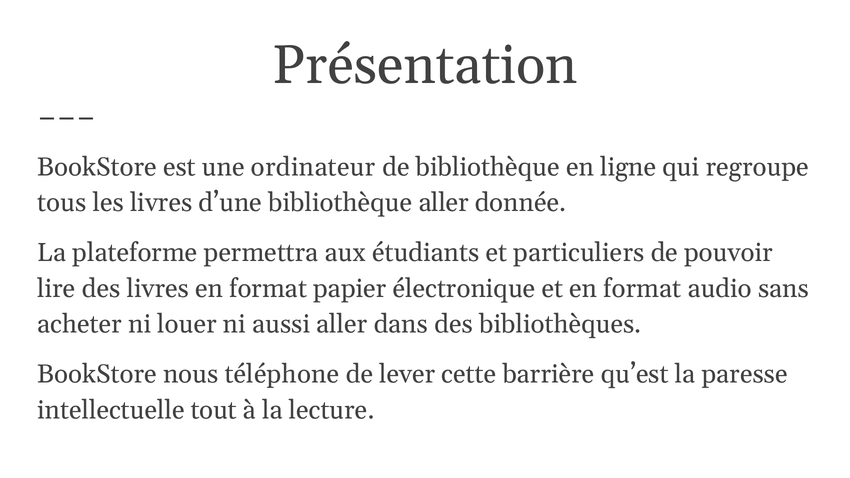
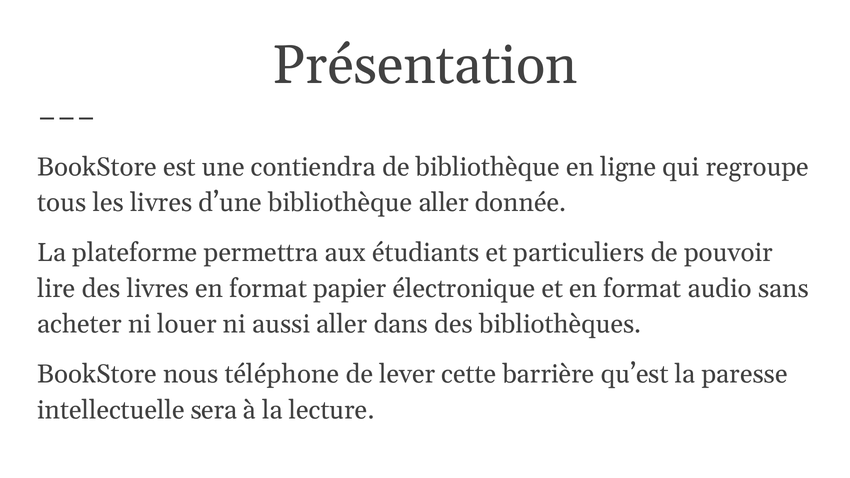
ordinateur: ordinateur -> contiendra (313, 167)
tout: tout -> sera (214, 410)
